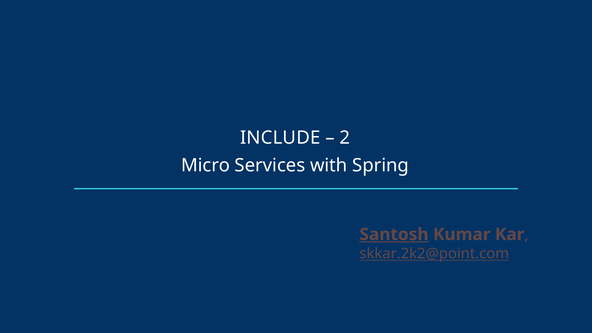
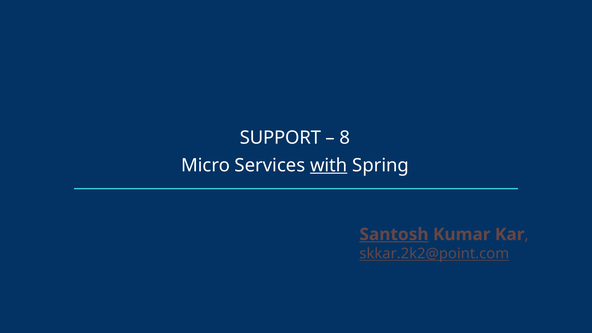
INCLUDE: INCLUDE -> SUPPORT (280, 138)
2: 2 -> 8 (345, 138)
with underline: none -> present (329, 165)
